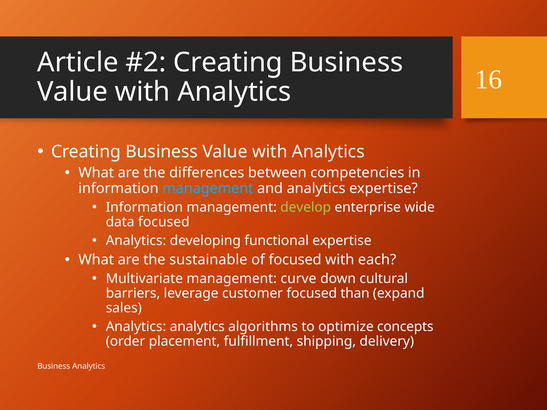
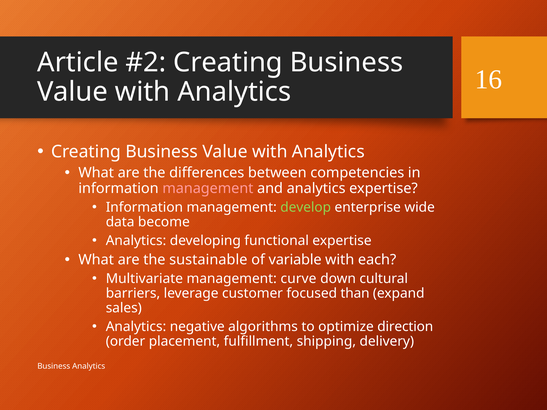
management colour: light blue -> pink (208, 188)
data focused: focused -> become (164, 222)
of focused: focused -> variable (295, 260)
Analytics analytics: analytics -> negative (197, 327)
concepts: concepts -> direction (405, 327)
